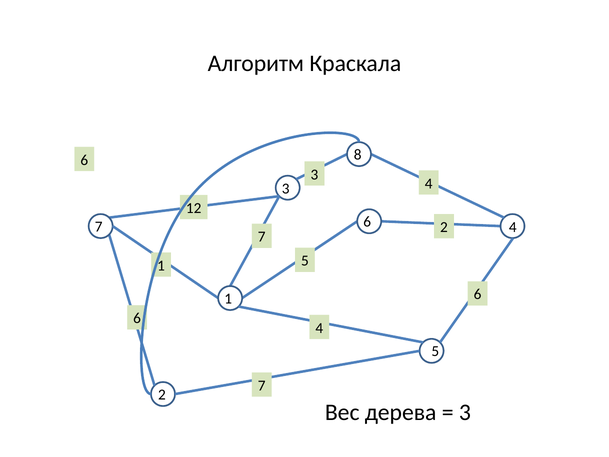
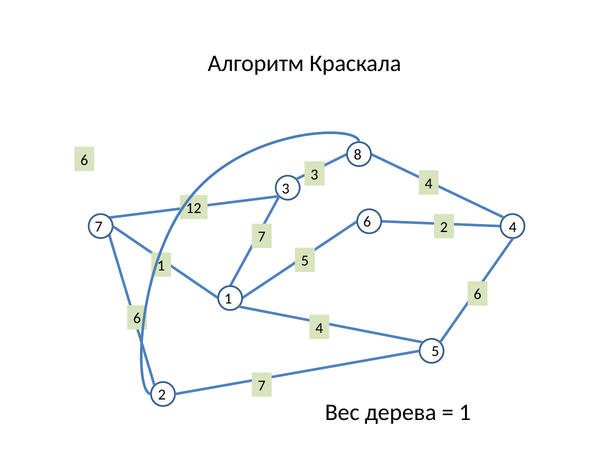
3: 3 -> 1 (465, 412)
